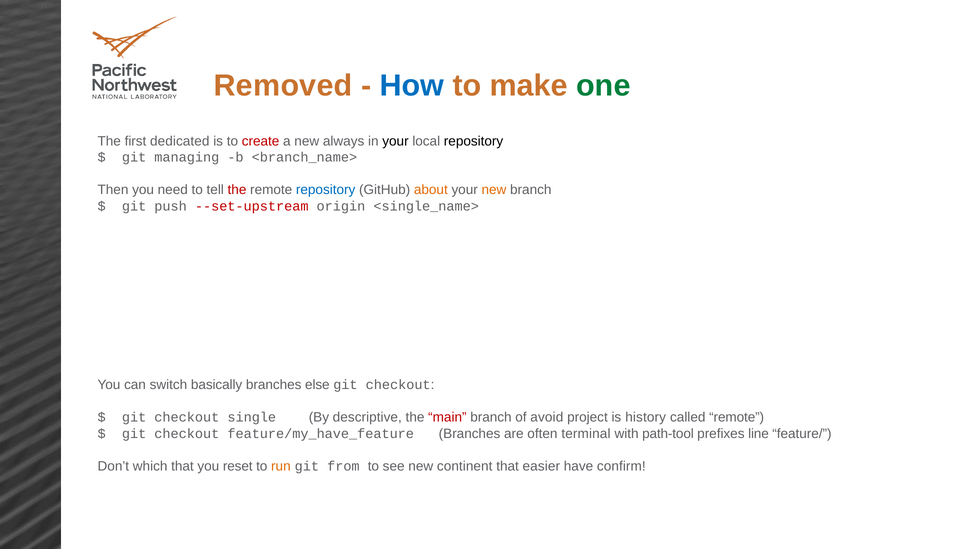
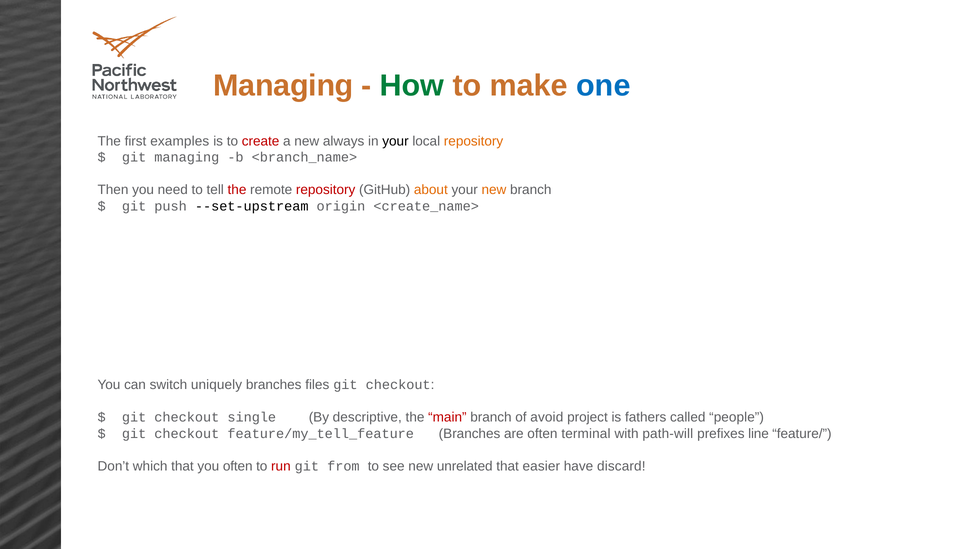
Removed: Removed -> Managing (283, 86)
How colour: blue -> green (412, 86)
one colour: green -> blue (603, 86)
dedicated: dedicated -> examples (180, 141)
repository colour: black -> orange (474, 141)
repository colour: blue -> red (326, 190)
--set-upstream colour: red -> black (252, 206)
<single_name>: <single_name> -> <create_name> (426, 206)
basically: basically -> uniquely (217, 385)
else: else -> files (317, 385)
history: history -> fathers (646, 418)
called remote: remote -> people (737, 418)
feature/my_have_feature: feature/my_have_feature -> feature/my_tell_feature (321, 434)
path-tool: path-tool -> path-will (668, 434)
you reset: reset -> often (238, 467)
run colour: orange -> red (281, 467)
continent: continent -> unrelated (465, 467)
confirm: confirm -> discard (621, 467)
